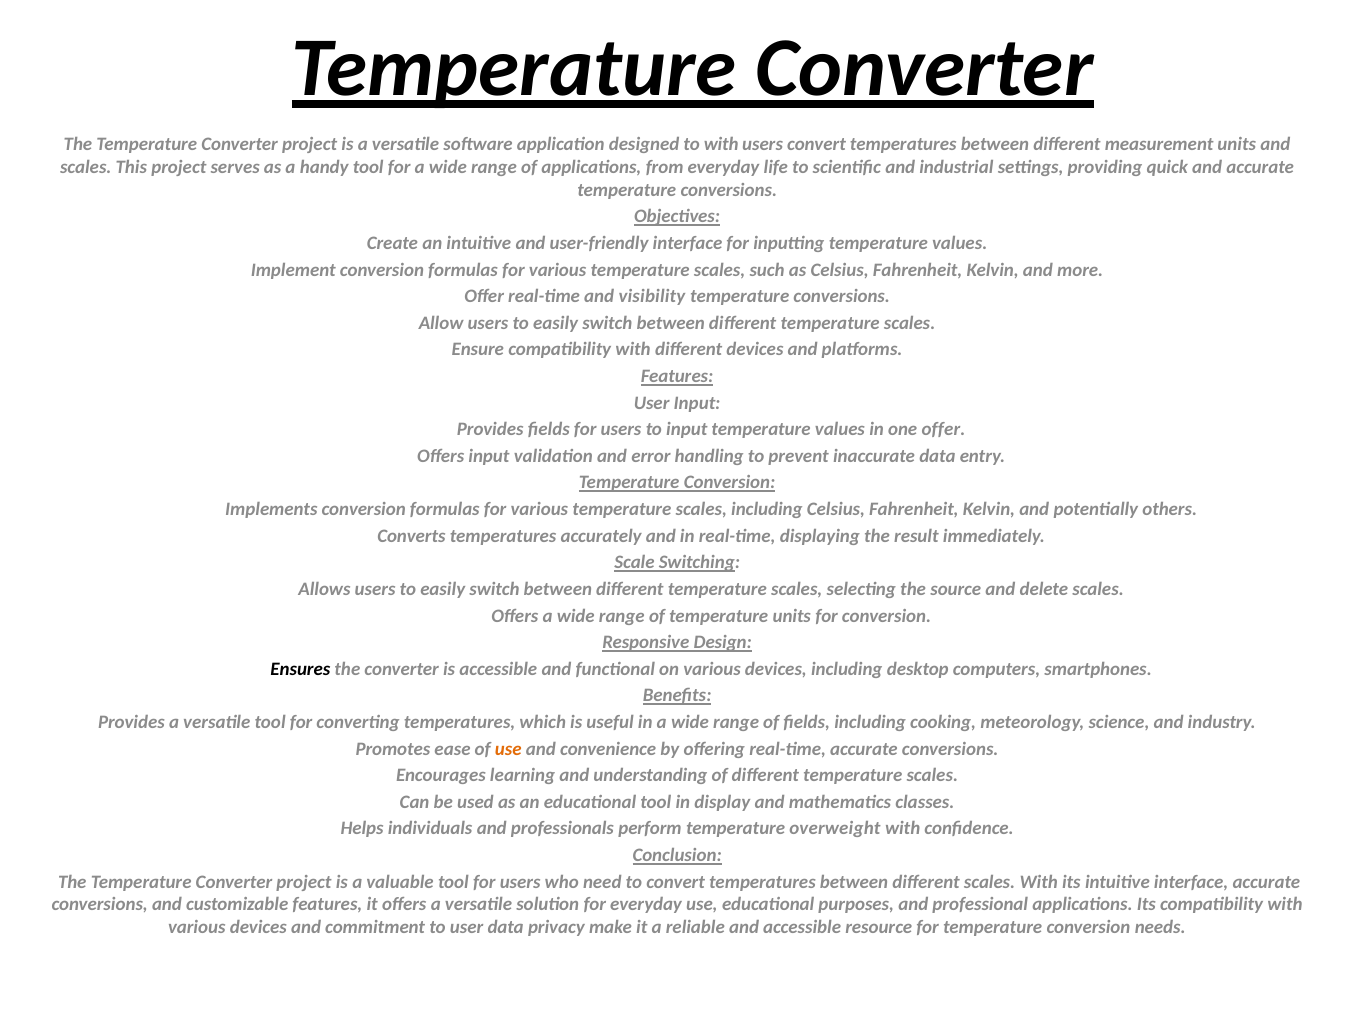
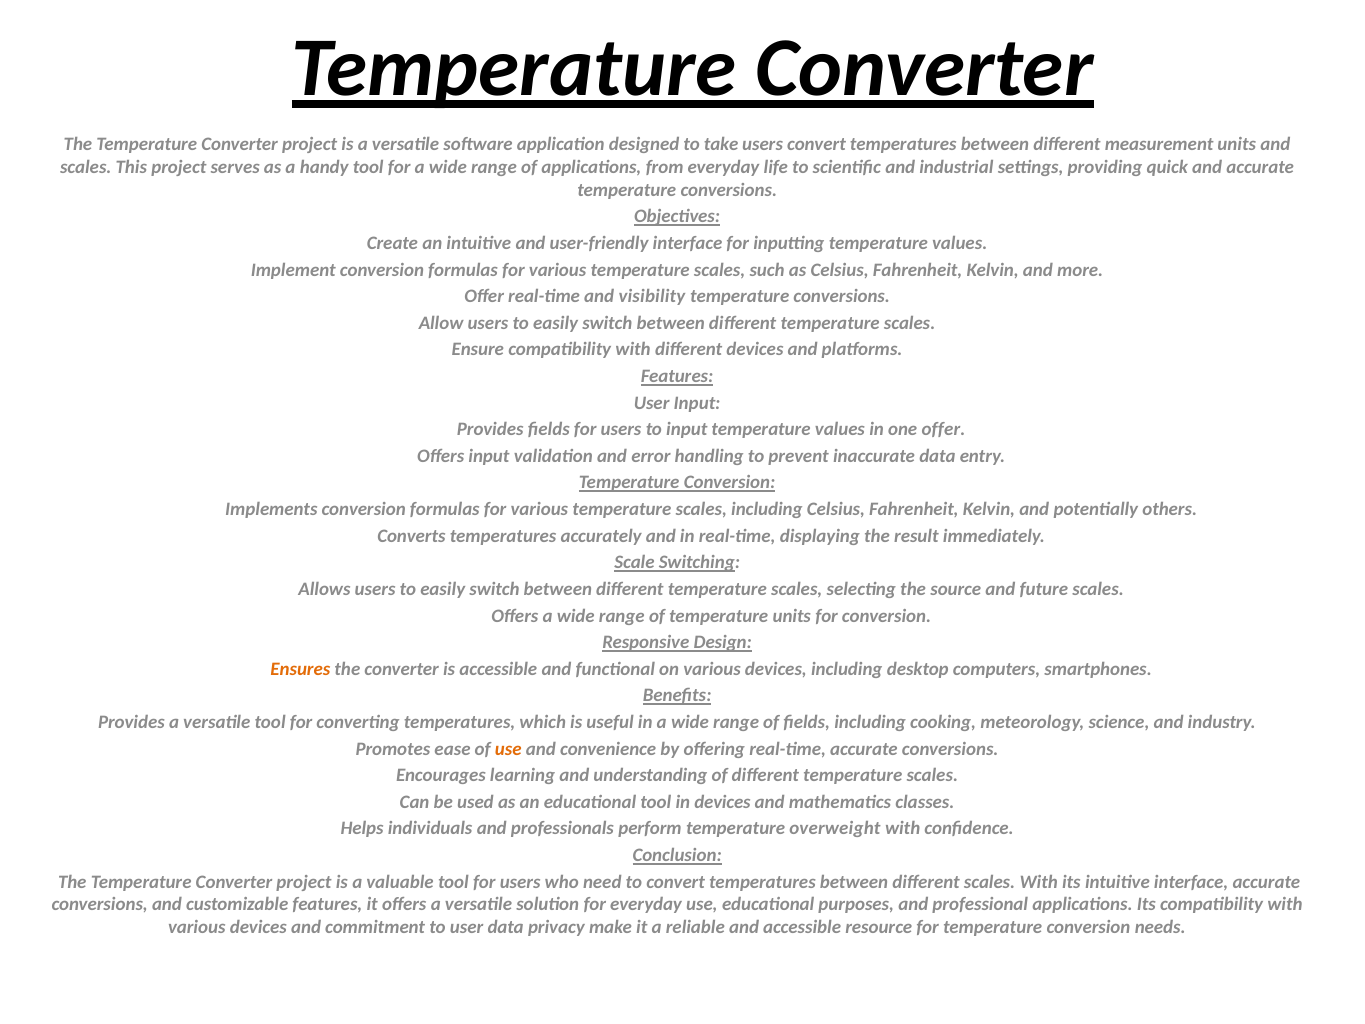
to with: with -> take (721, 144)
delete: delete -> future (1044, 589)
Ensures colour: black -> orange (300, 669)
in display: display -> devices (722, 802)
